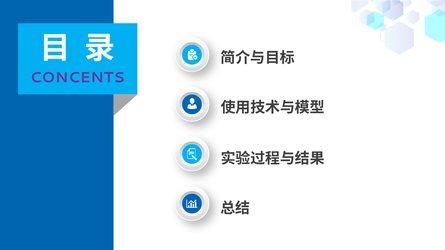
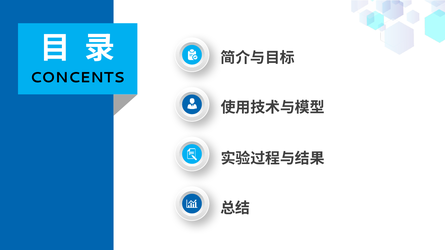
CONCENTS colour: purple -> black (77, 78)
